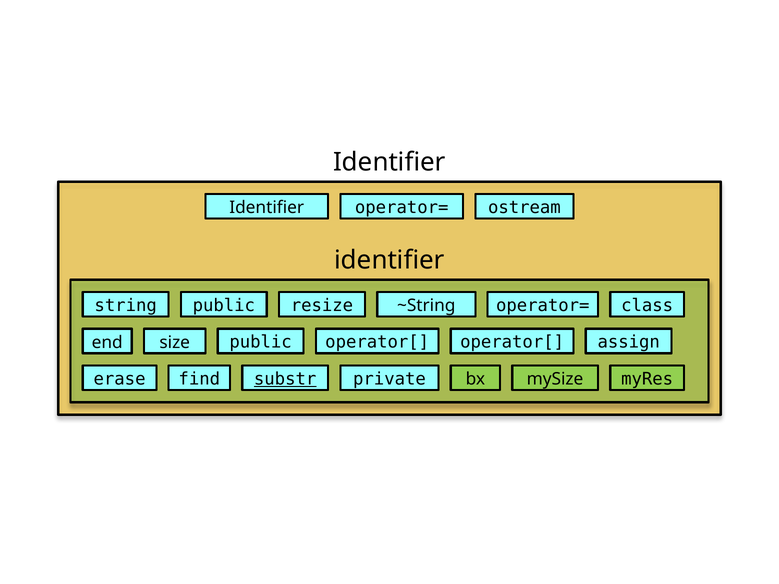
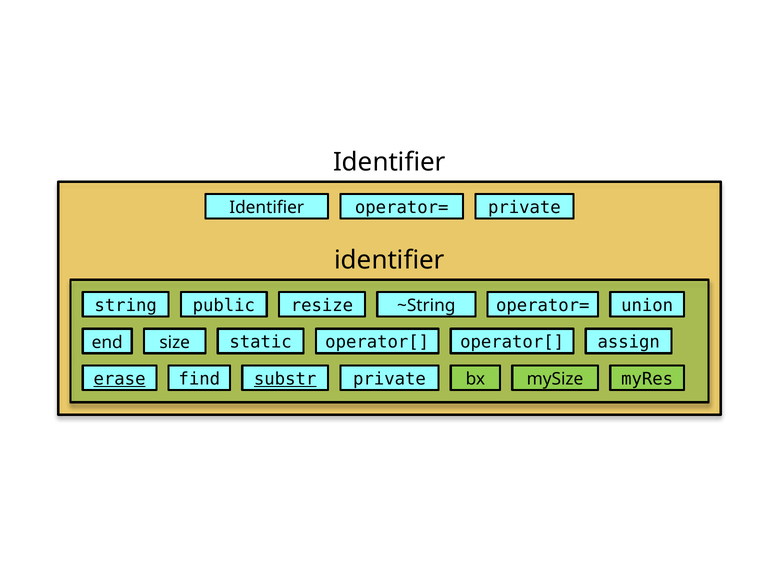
Identifier ostream: ostream -> private (524, 207)
class: class -> union (647, 306)
public: public -> static (261, 342)
erase underline: none -> present (120, 379)
